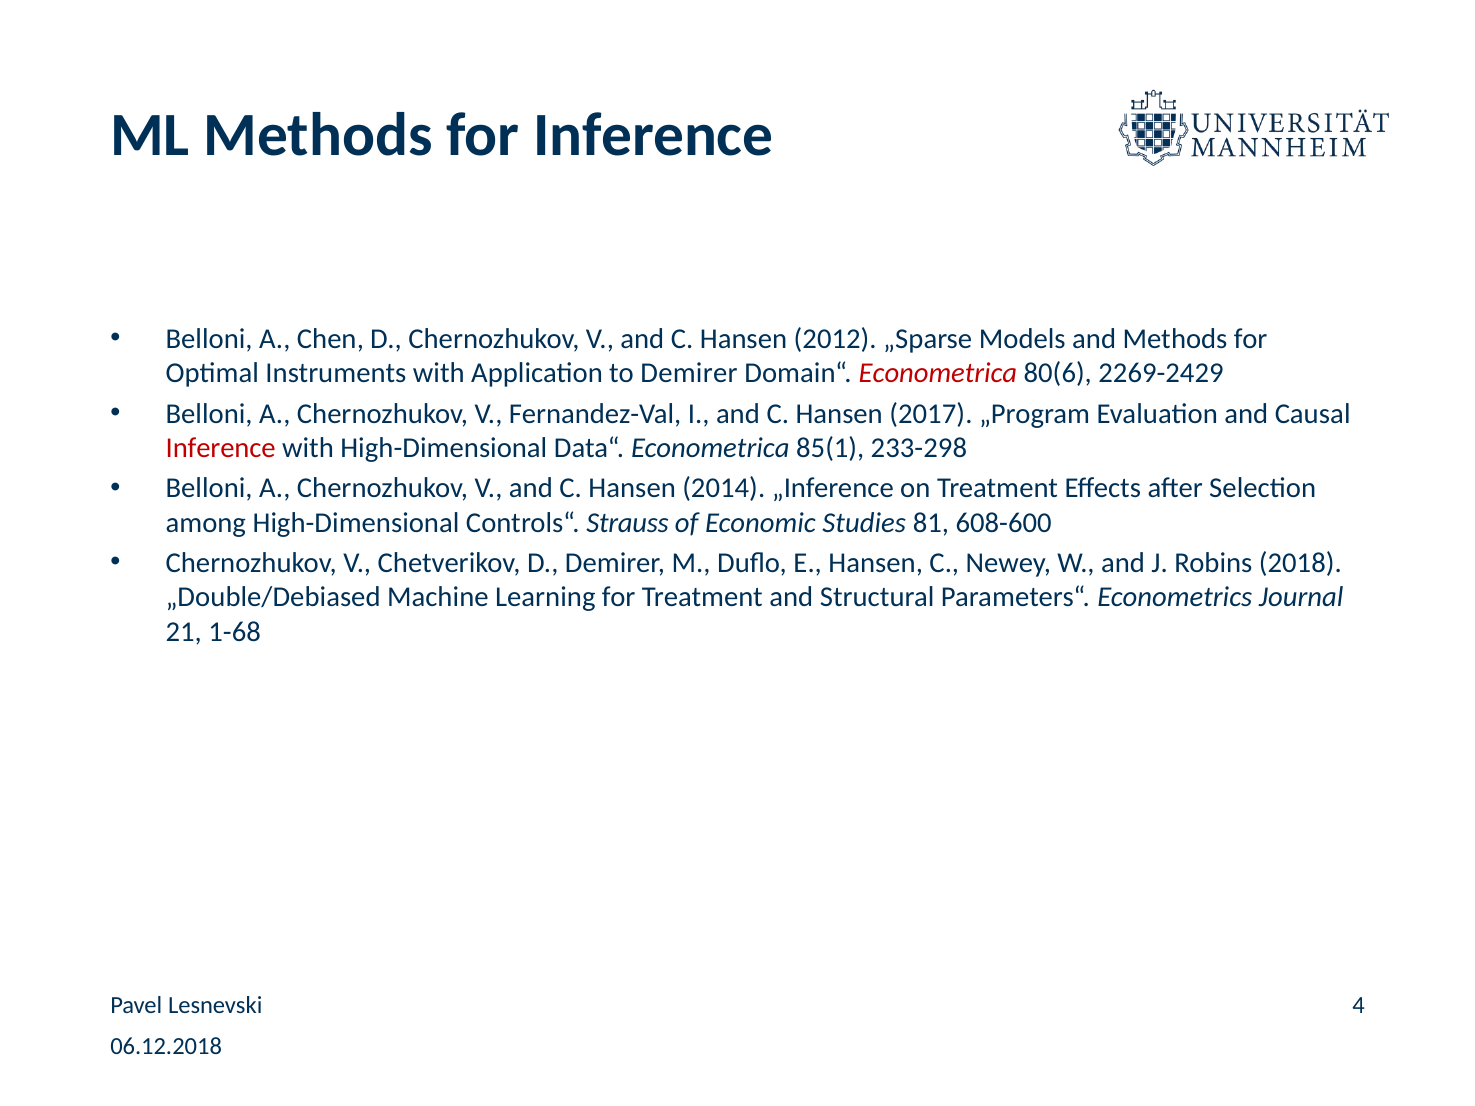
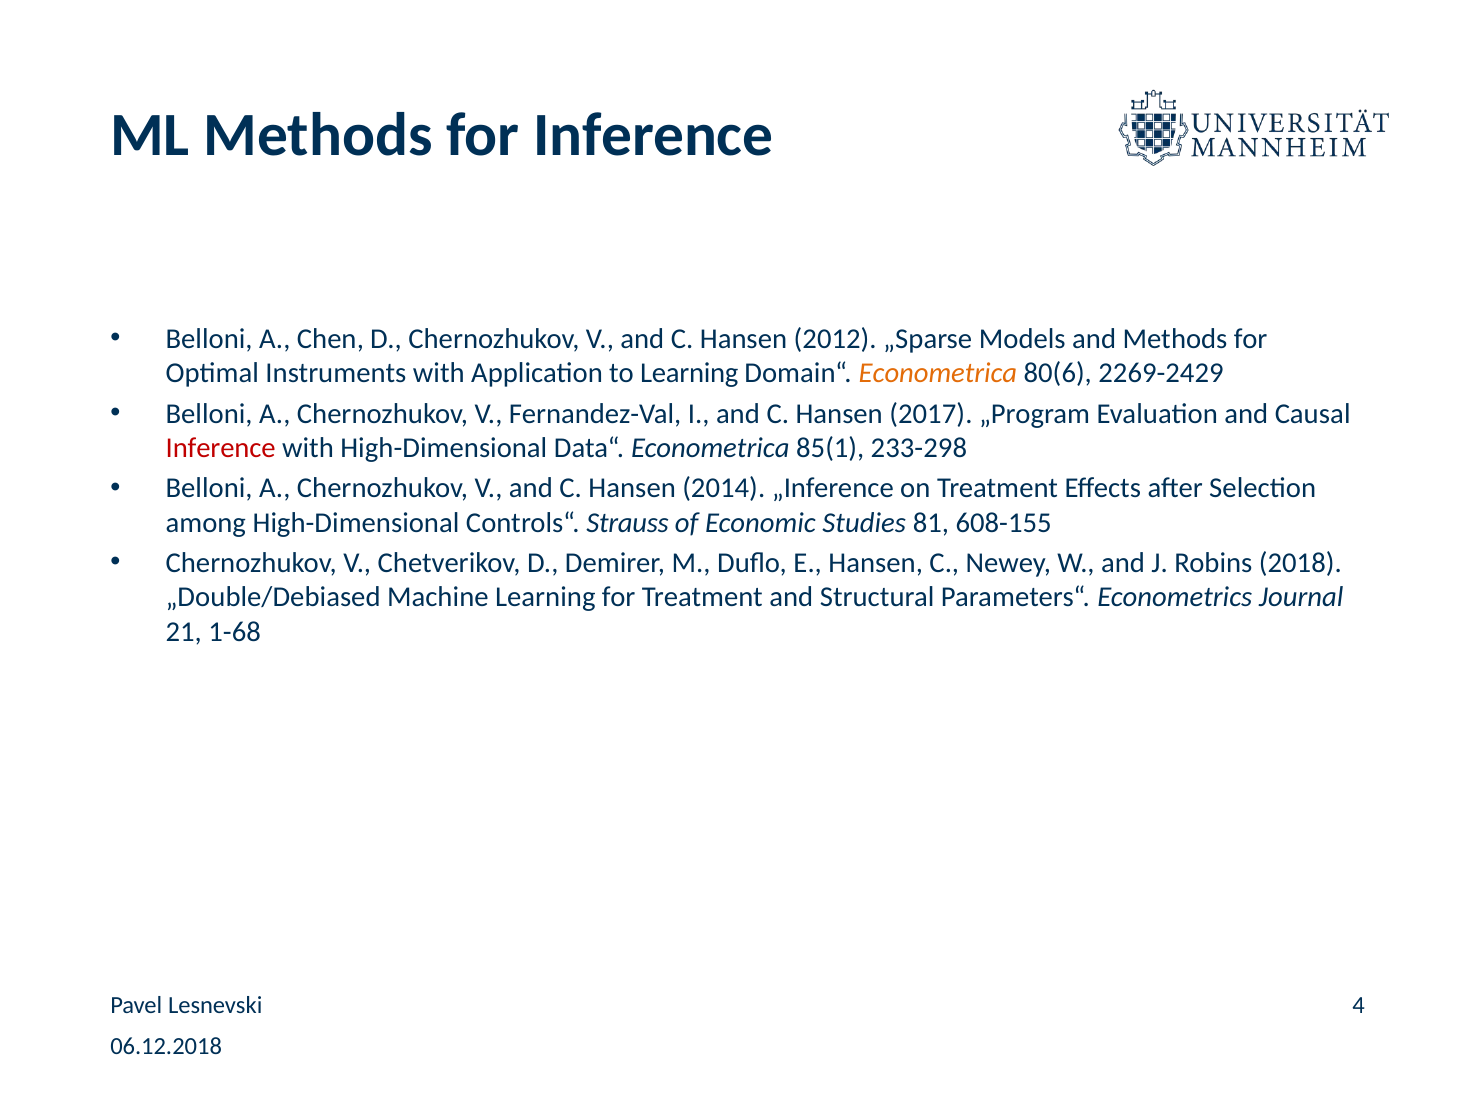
to Demirer: Demirer -> Learning (689, 373)
Econometrica colour: red -> orange (938, 373)
608-600: 608-600 -> 608-155 (1004, 523)
